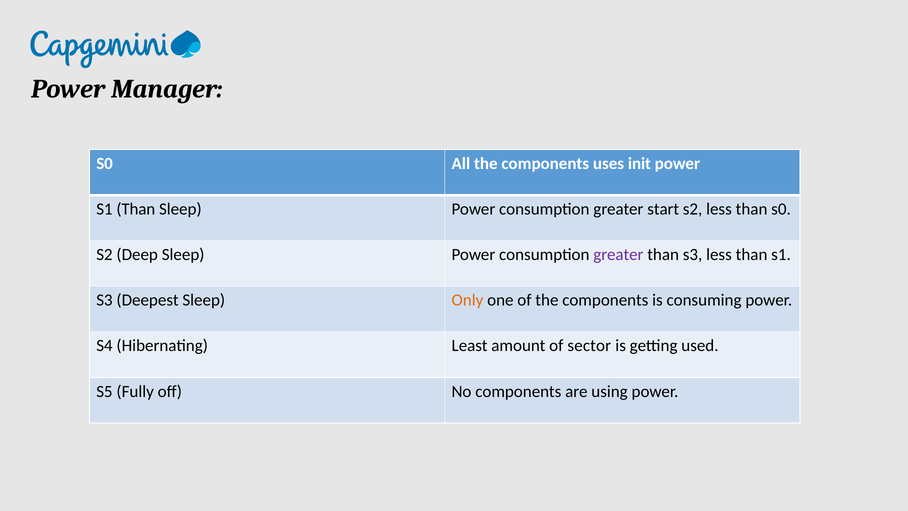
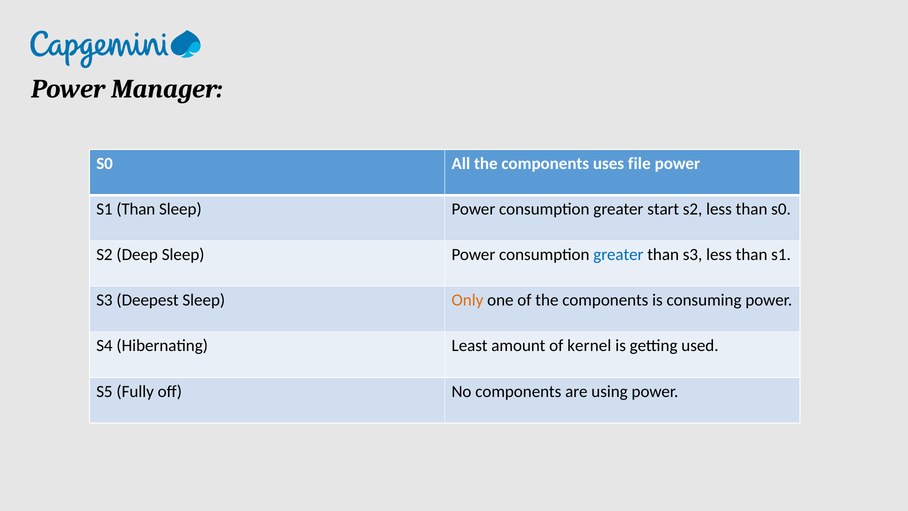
init: init -> file (639, 163)
greater colour: purple -> blue (618, 255)
sector: sector -> kernel (589, 346)
